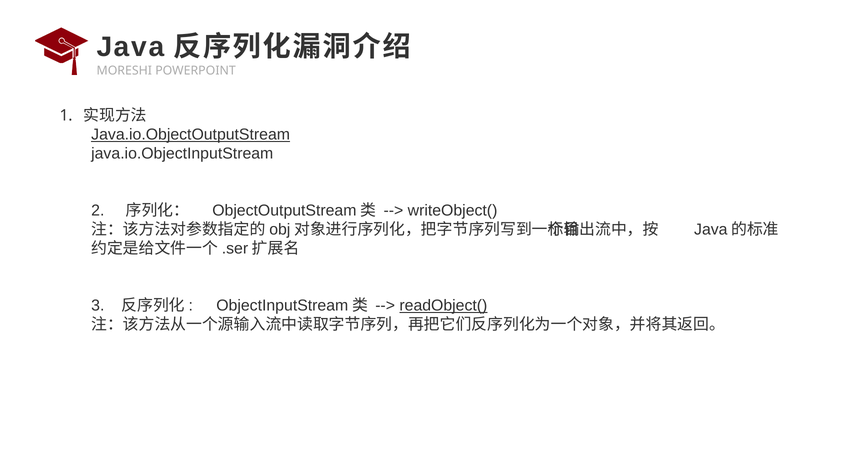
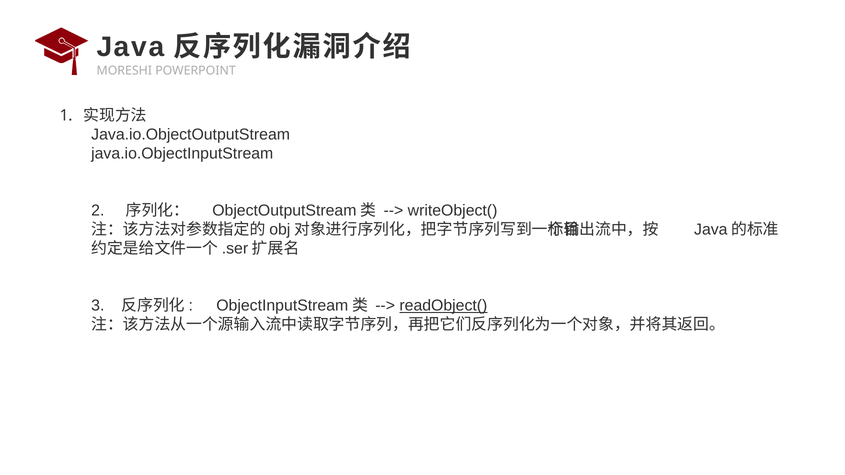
Java.io.ObjectOutputStream underline: present -> none (191, 135)
